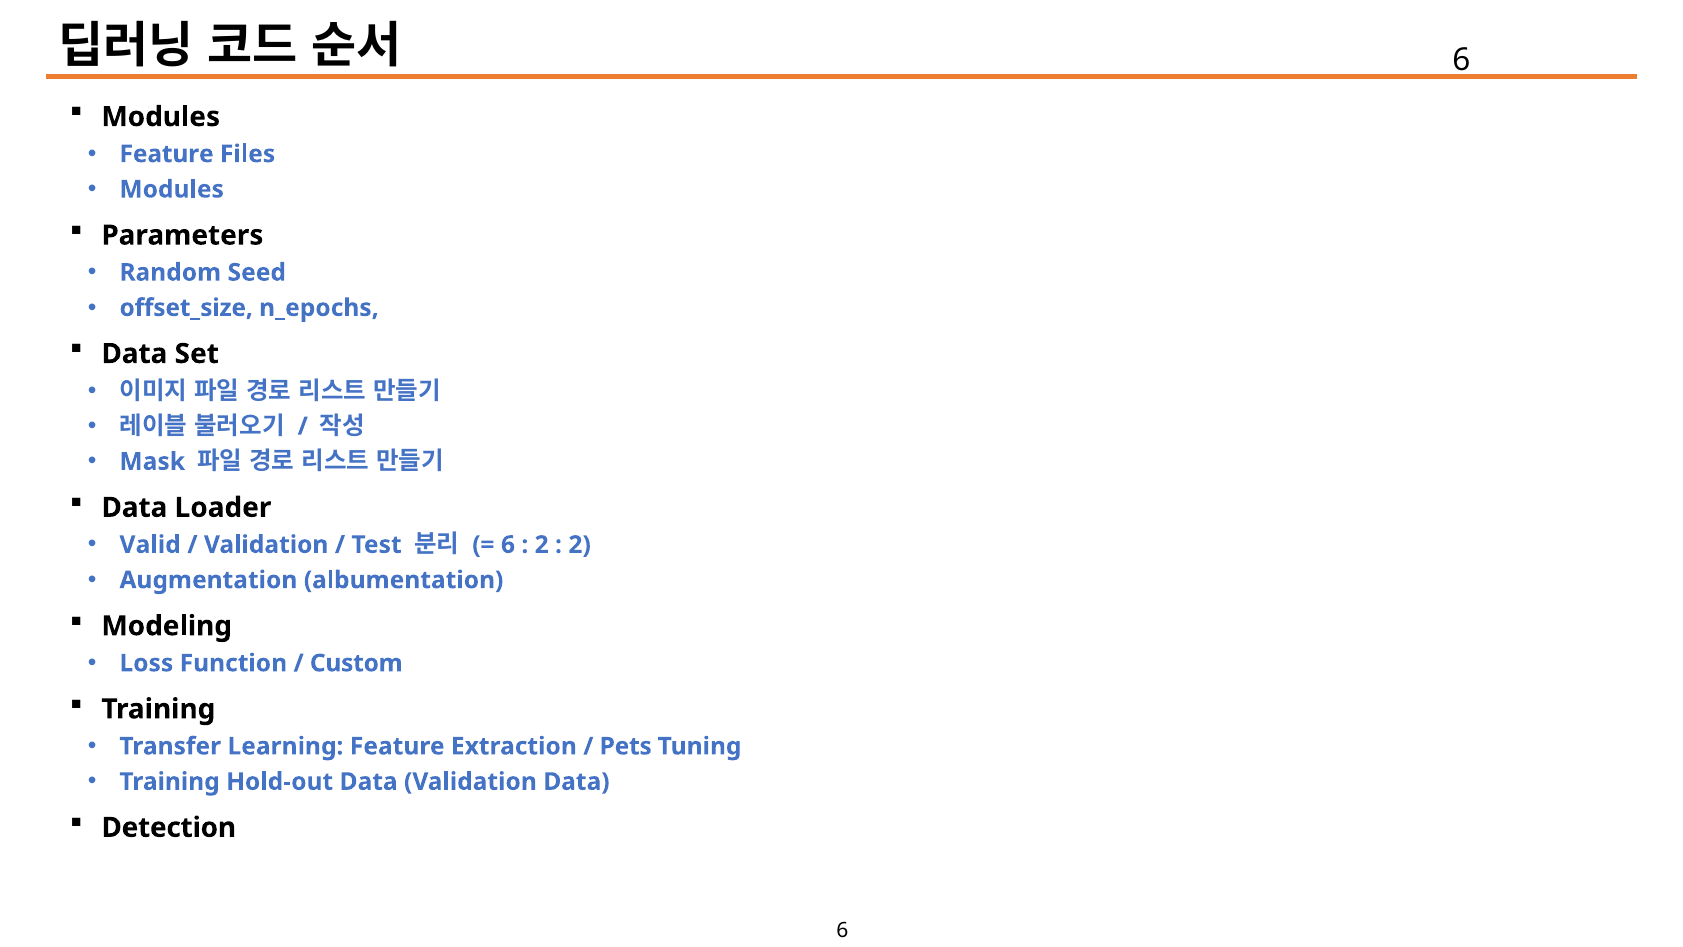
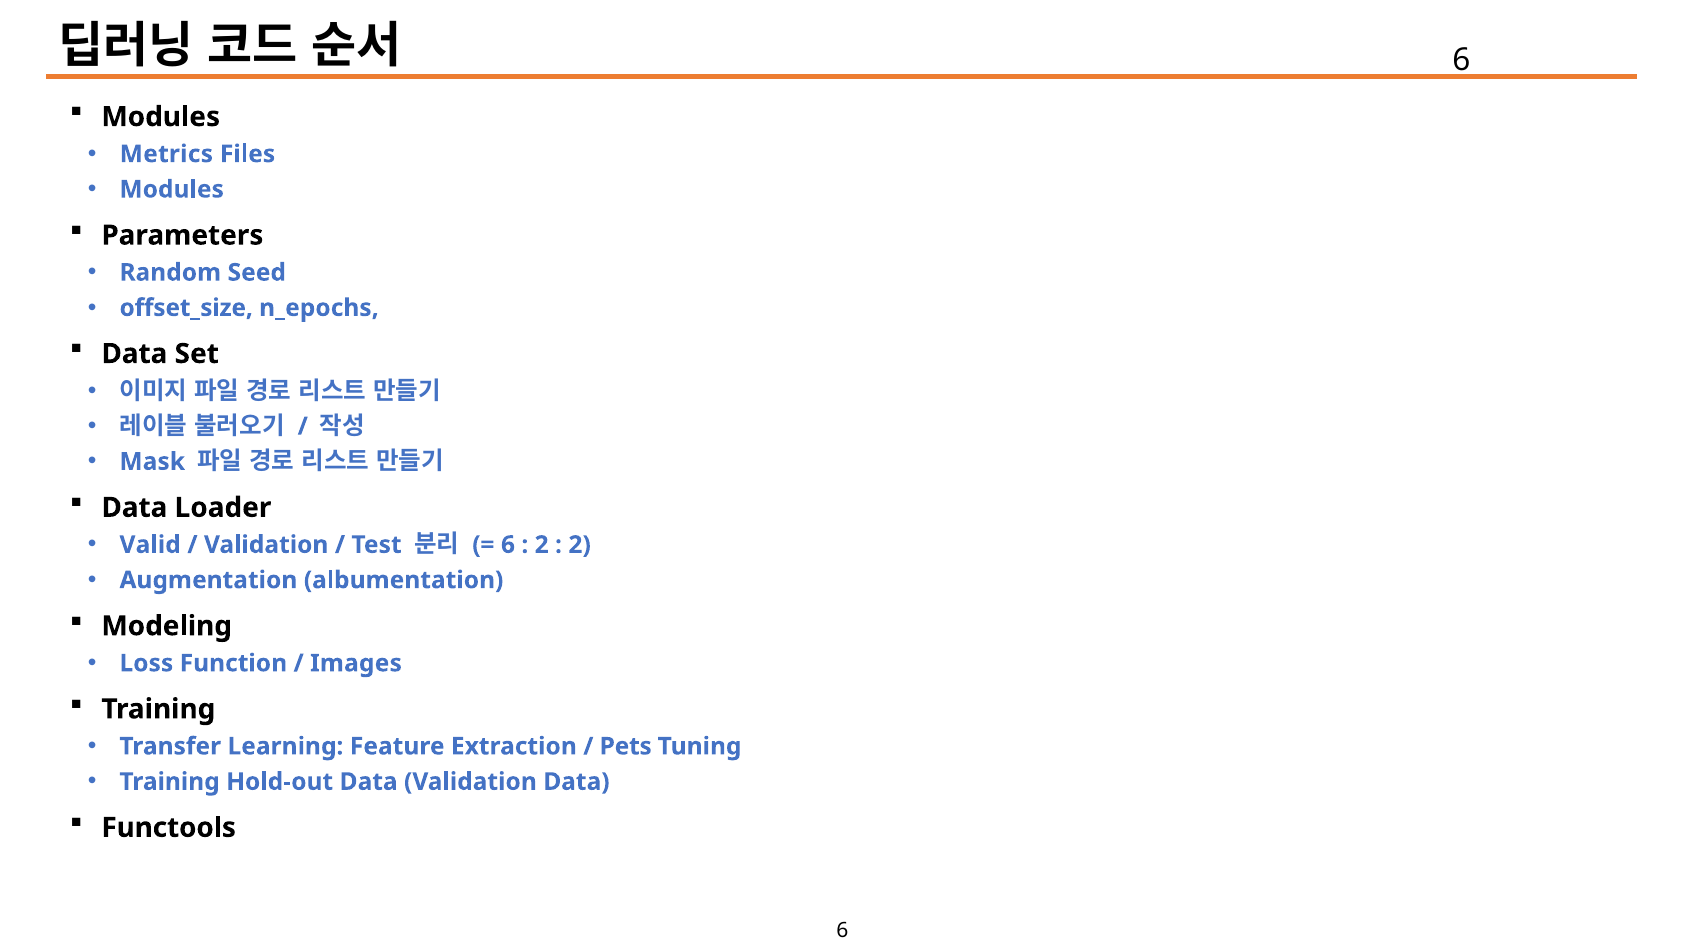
Feature: Feature -> Metrics (166, 154)
Custom: Custom -> Images (356, 663)
Detection: Detection -> Functools (169, 827)
